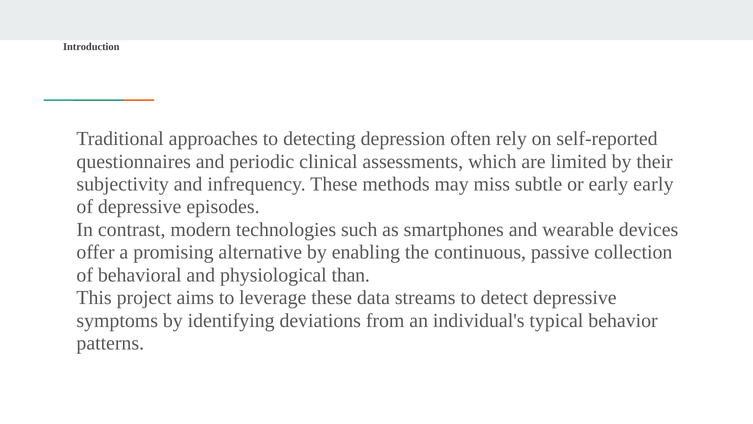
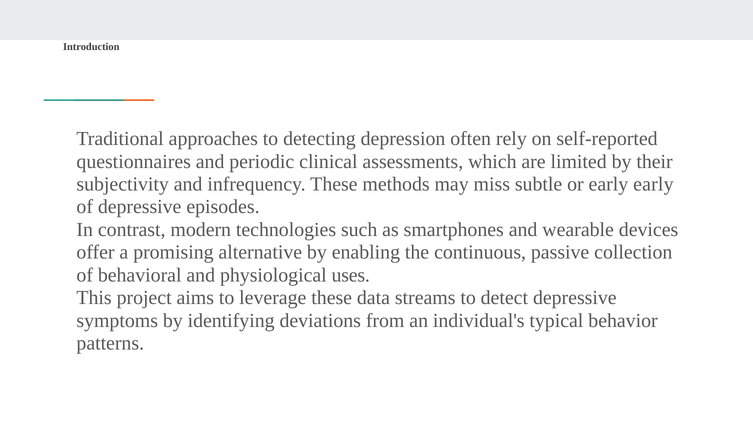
than: than -> uses (351, 275)
